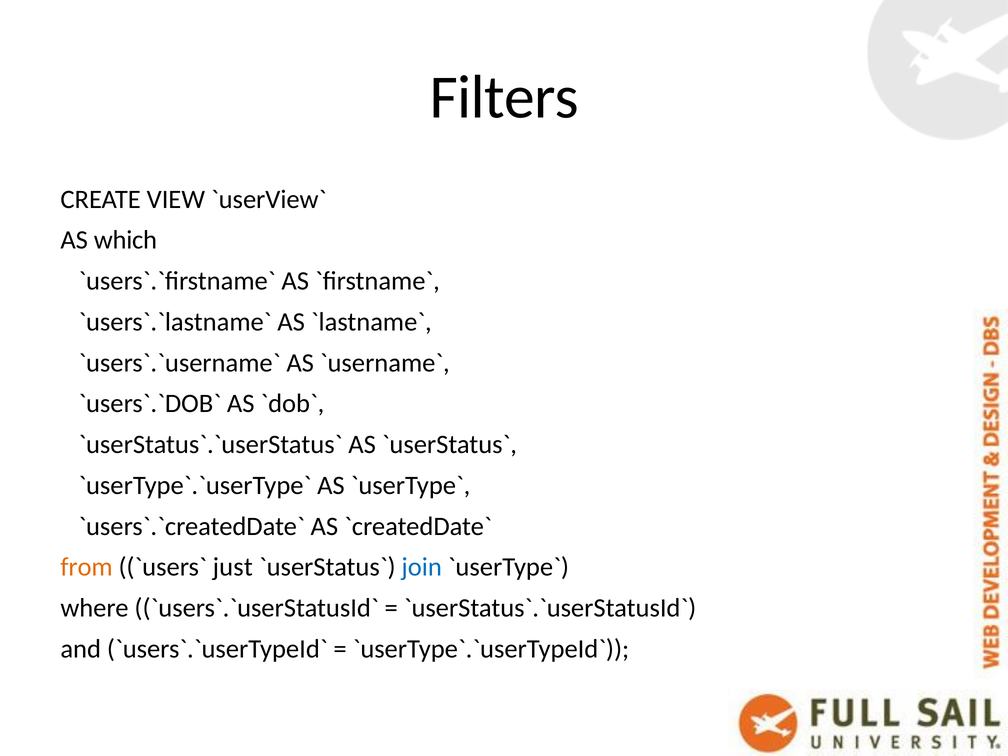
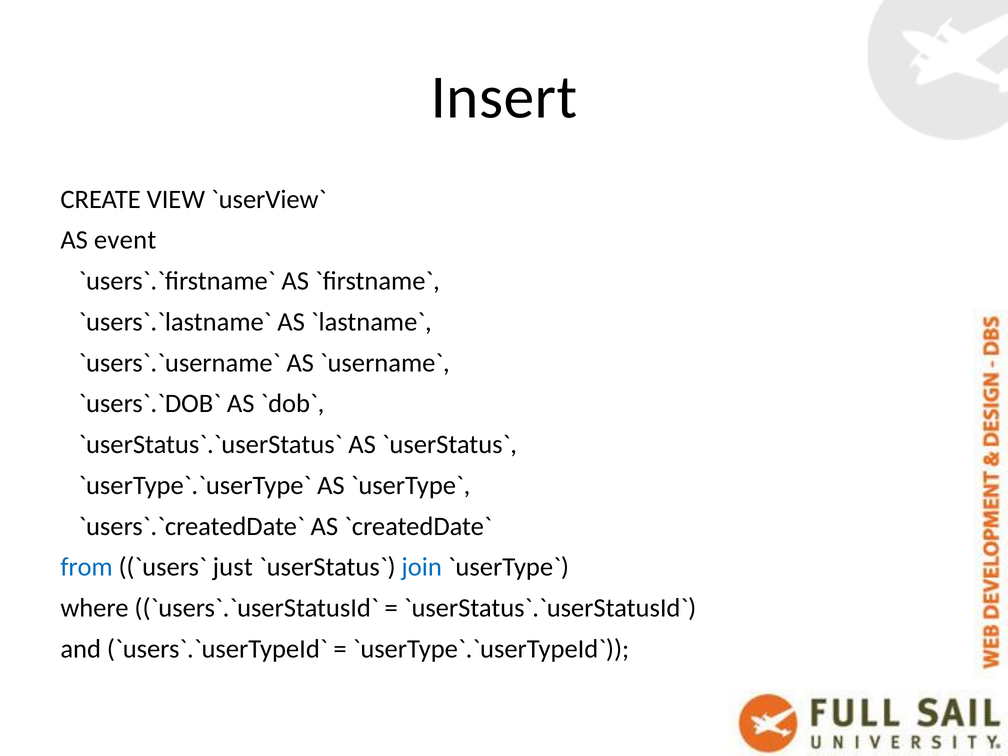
Filters: Filters -> Insert (504, 98)
which: which -> event (125, 240)
from colour: orange -> blue (87, 567)
